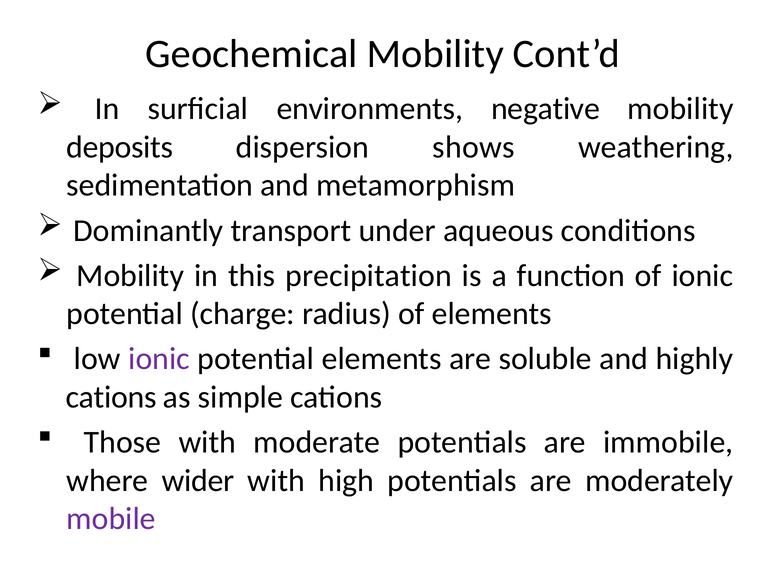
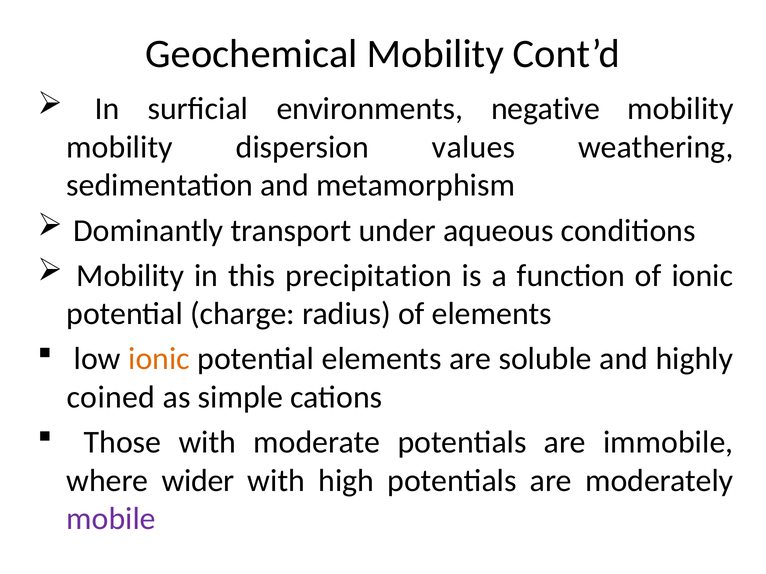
deposits: deposits -> mobility (120, 147)
shows: shows -> values (474, 147)
ionic colour: purple -> orange (159, 359)
cations: cations -> coined (111, 398)
